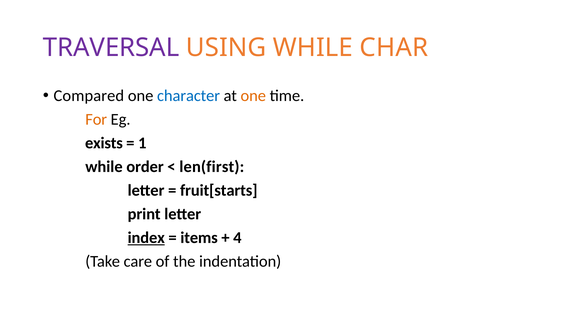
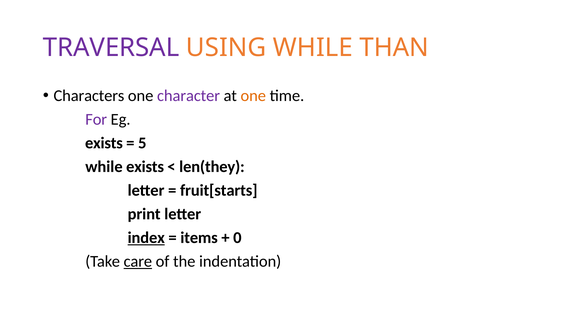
CHAR: CHAR -> THAN (394, 47)
Compared: Compared -> Characters (89, 95)
character colour: blue -> purple (189, 95)
For colour: orange -> purple (96, 119)
1: 1 -> 5 (142, 143)
while order: order -> exists (145, 166)
len(first: len(first -> len(they (212, 166)
4: 4 -> 0 (237, 237)
care underline: none -> present (138, 261)
